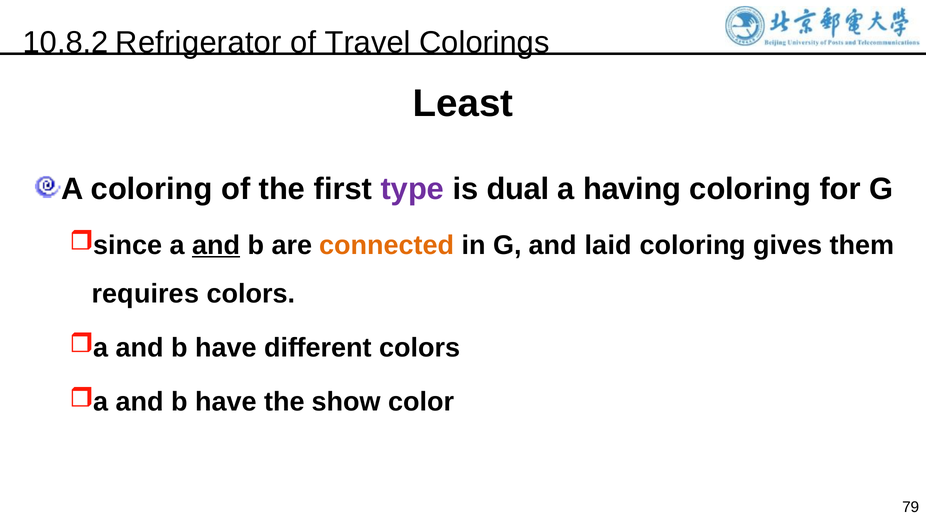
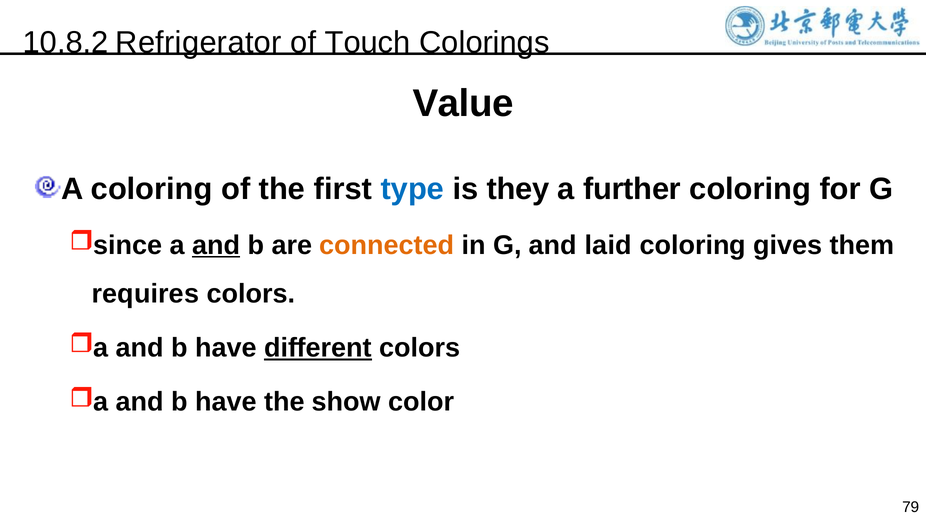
Travel: Travel -> Touch (368, 43)
Least: Least -> Value (463, 104)
type colour: purple -> blue (412, 189)
dual: dual -> they (518, 189)
having: having -> further (632, 189)
different underline: none -> present (318, 348)
